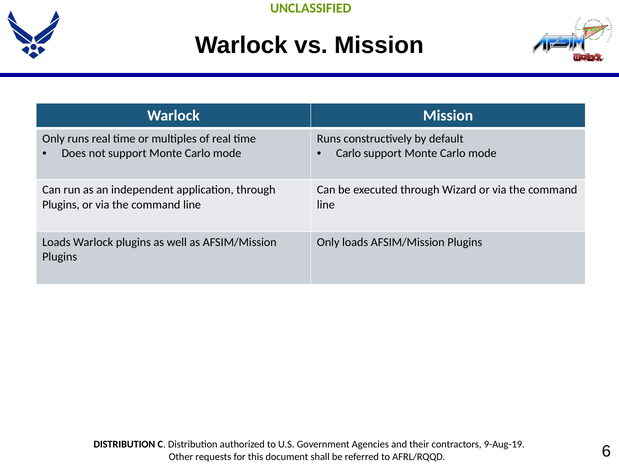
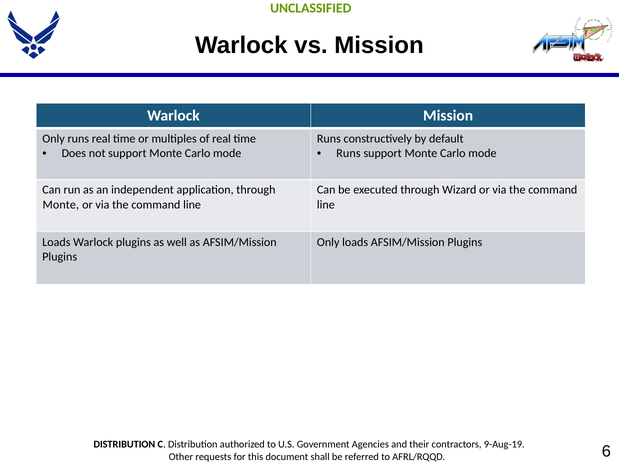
Carlo: Carlo -> Runs (348, 153)
Plugins: Plugins -> Monte (61, 205)
